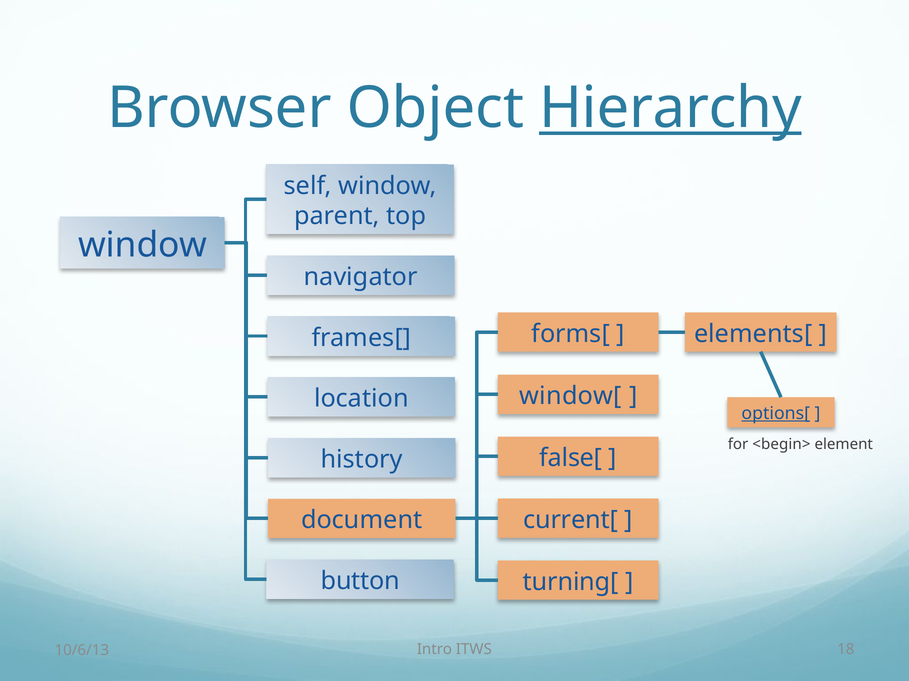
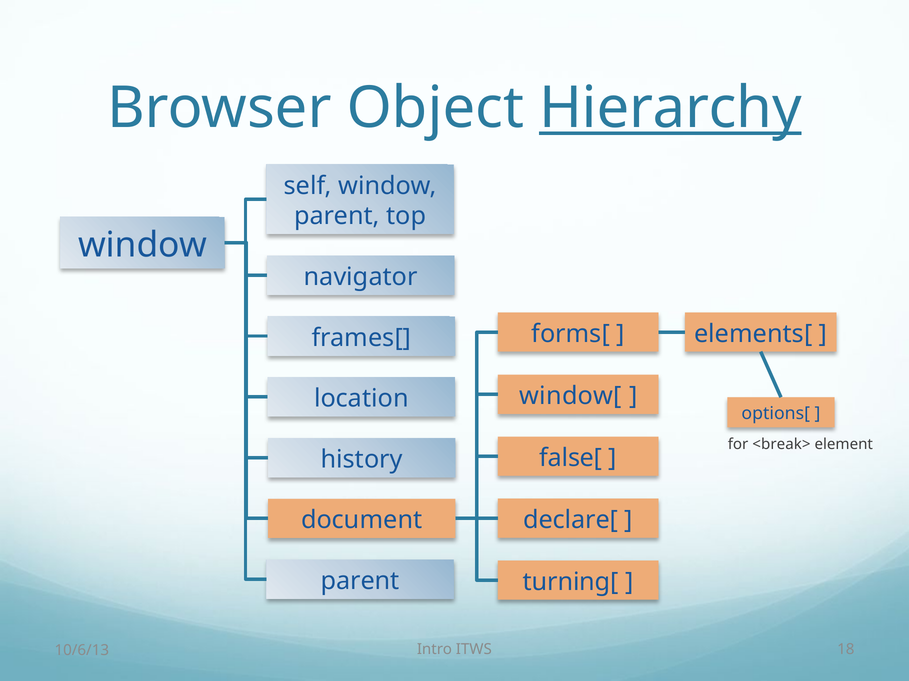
options[ underline: present -> none (776, 414)
<begin>: <begin> -> <break> (781, 445)
current[: current[ -> declare[ (571, 521)
button: button -> parent (360, 582)
